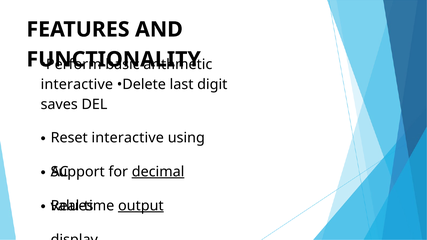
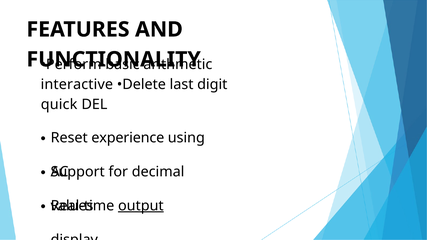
saves: saves -> quick (59, 104)
Reset interactive: interactive -> experience (128, 138)
decimal underline: present -> none (158, 172)
